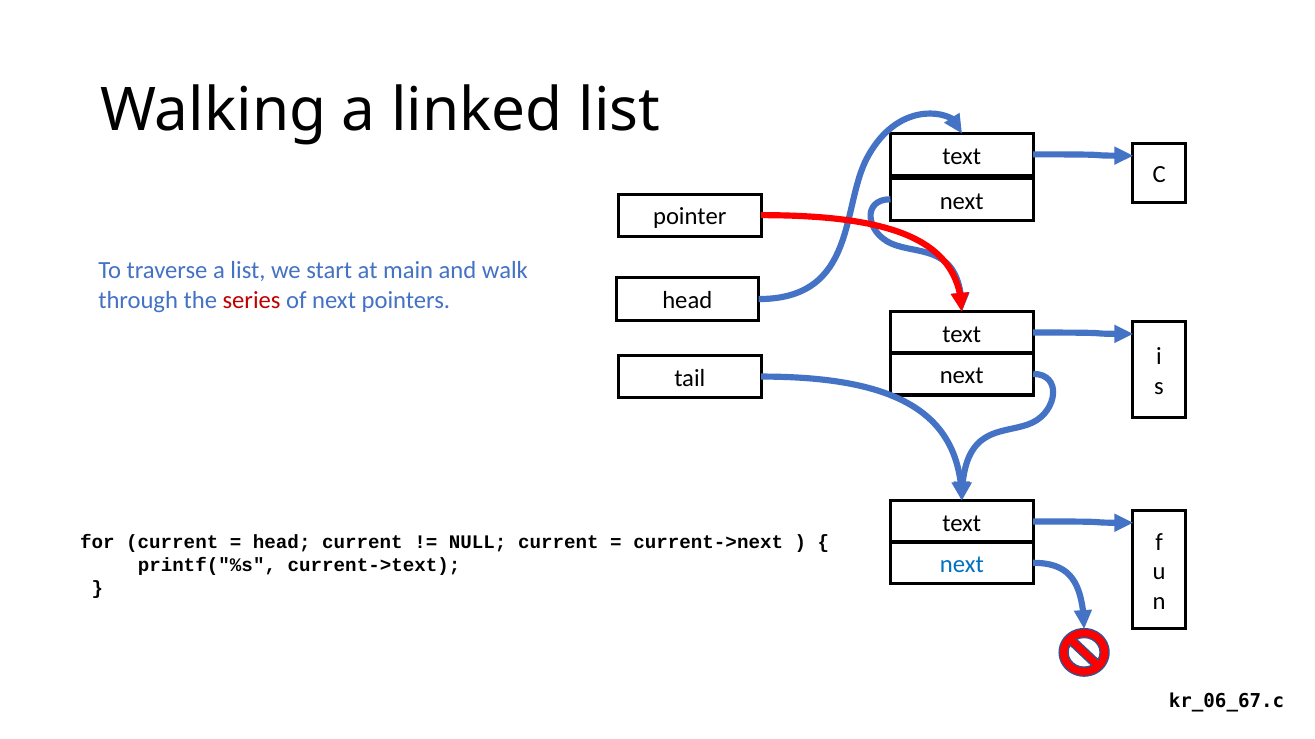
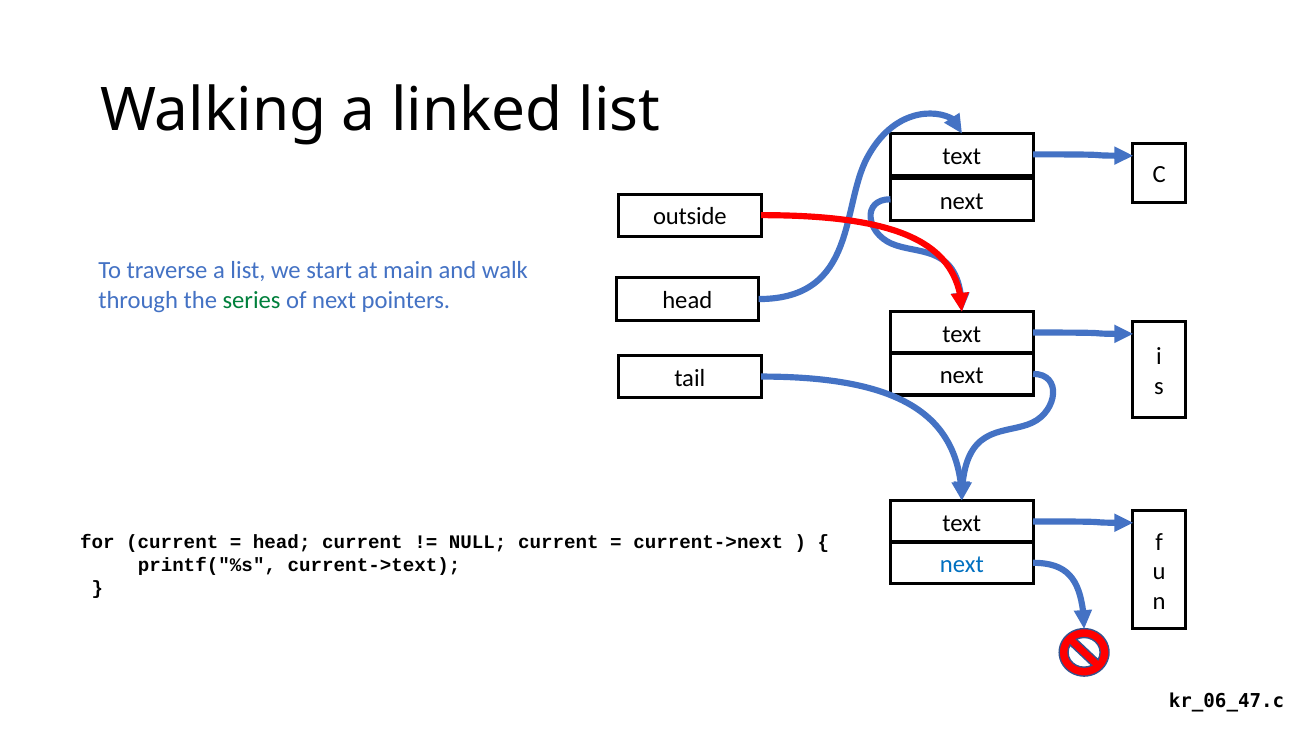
pointer: pointer -> outside (690, 217)
series colour: red -> green (252, 300)
kr_06_67.c: kr_06_67.c -> kr_06_47.c (1227, 701)
